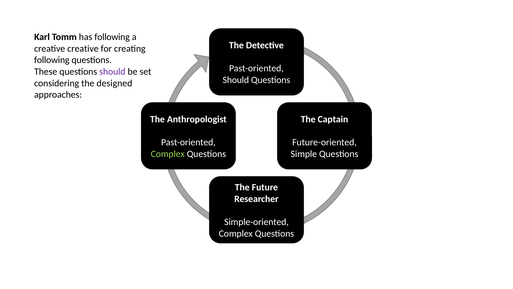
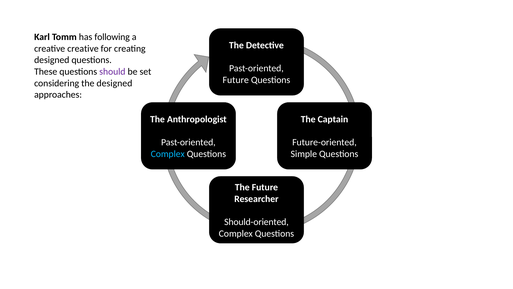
following: following -> designed (52, 60)
Should: Should -> Future (236, 80)
Complex colour: light green -> light blue (168, 154)
Simple-oriented: Simple-oriented -> Should-oriented (256, 222)
